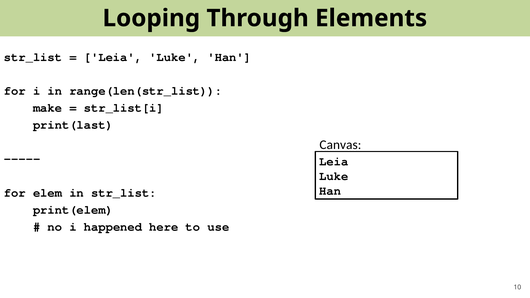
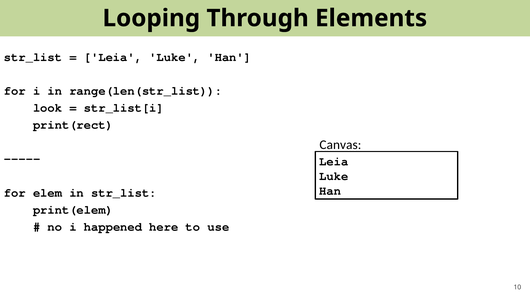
make: make -> look (48, 108)
print(last: print(last -> print(rect (73, 125)
